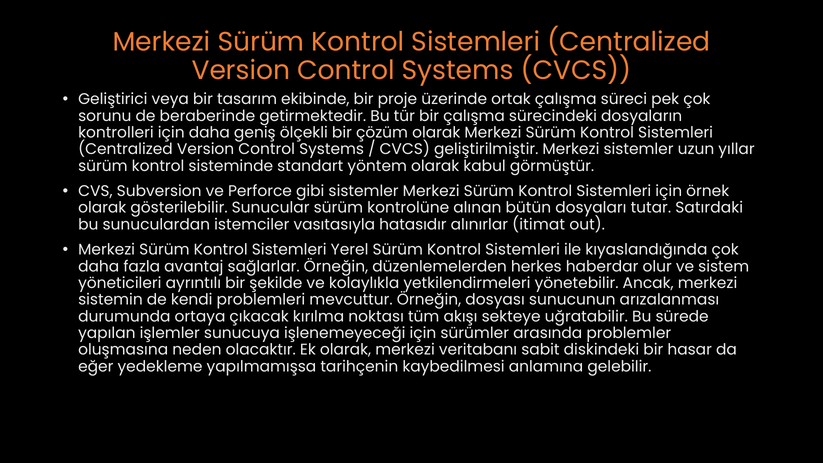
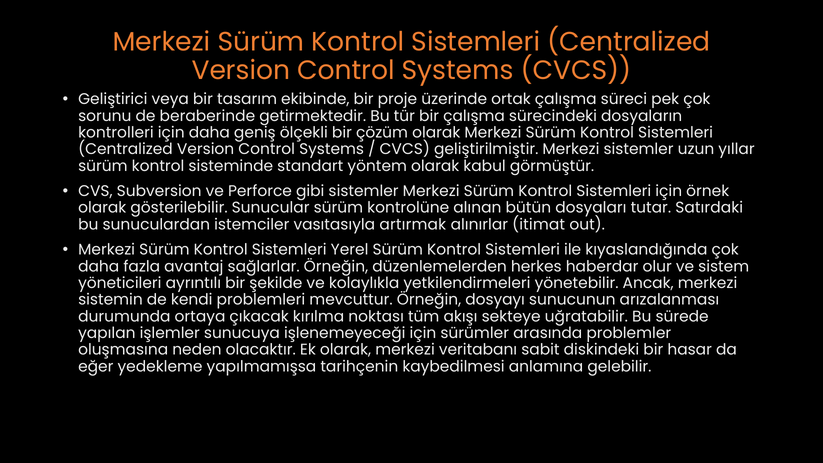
hatasıdır: hatasıdır -> artırmak (413, 225)
dosyası: dosyası -> dosyayı (495, 300)
